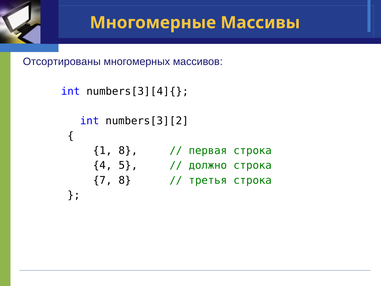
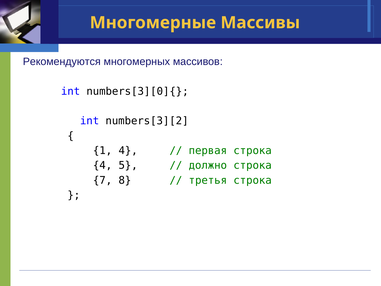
Отсортированы: Отсортированы -> Рекомендуются (62, 62)
numbers[3][4]{: numbers[3][4]{ -> numbers[3][0]{ (138, 91)
1 8: 8 -> 4 (128, 151)
